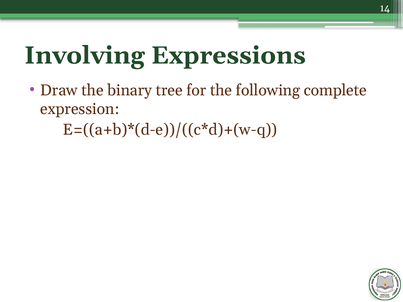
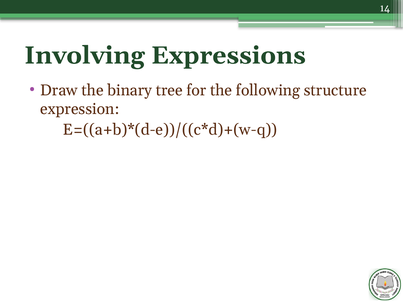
complete: complete -> structure (335, 90)
